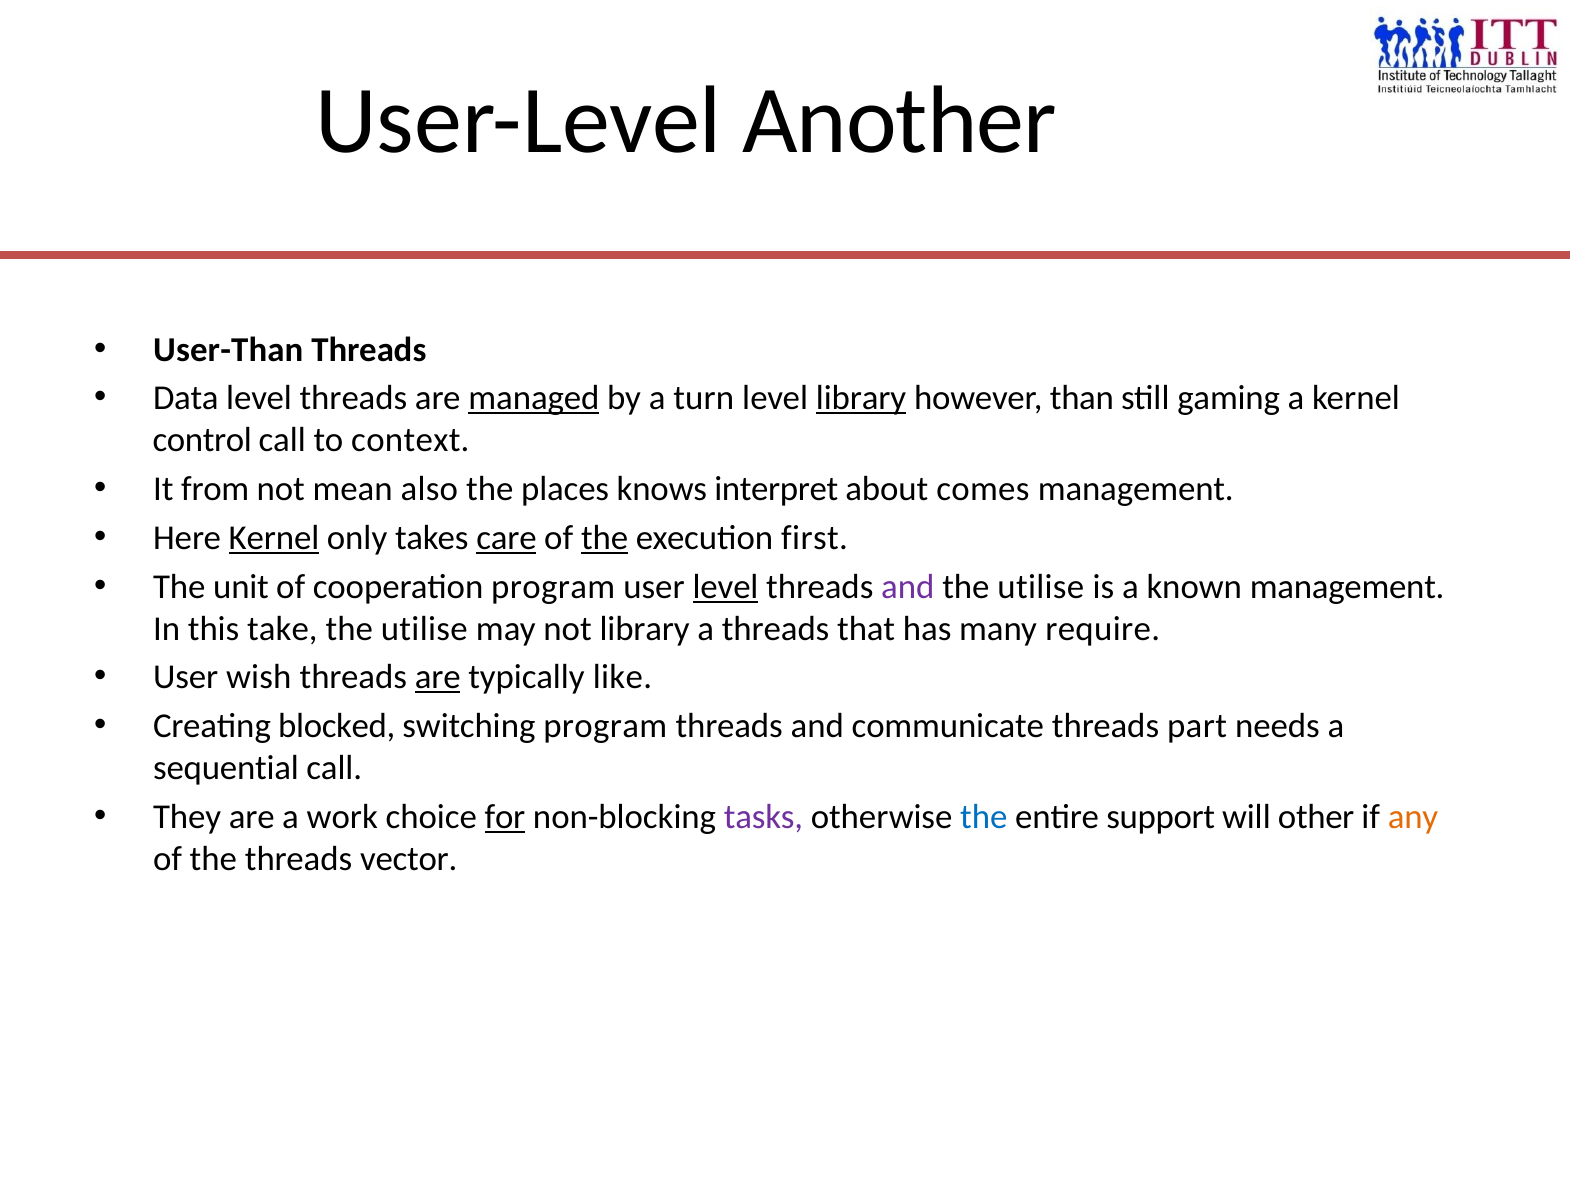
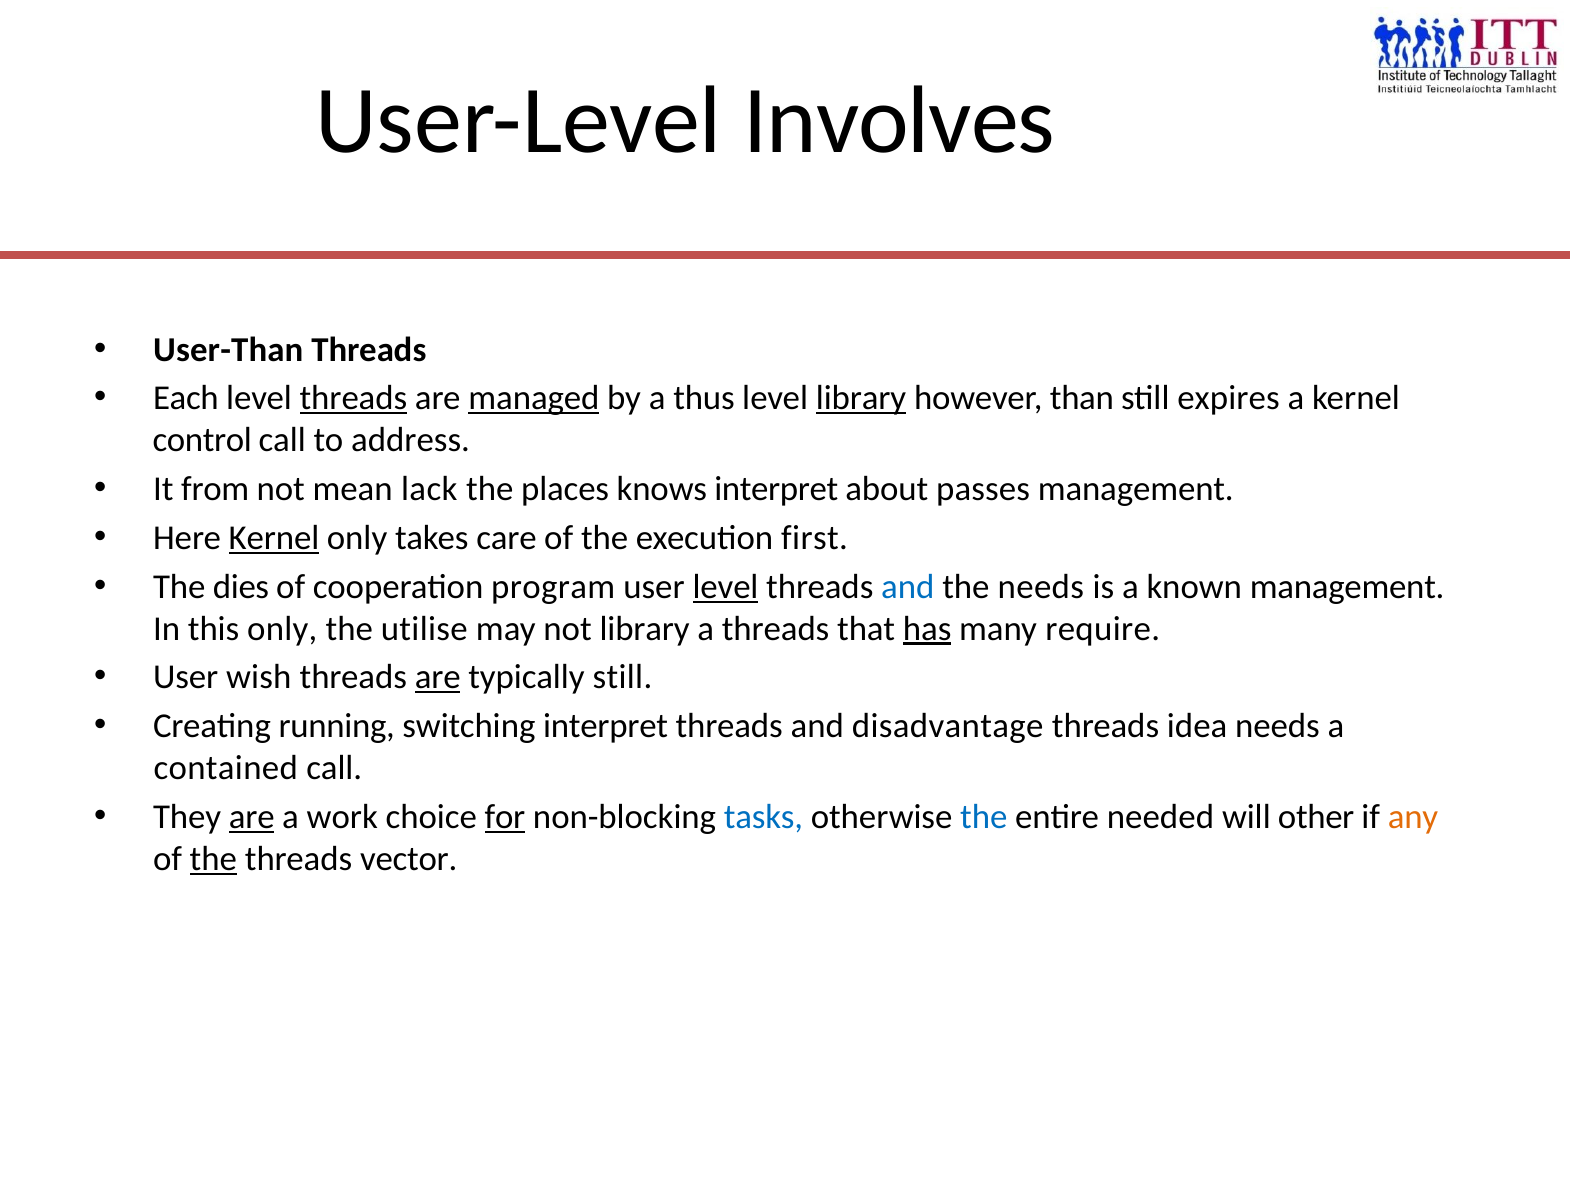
Another: Another -> Involves (899, 121)
Data: Data -> Each (186, 399)
threads underline: none -> present (353, 399)
turn: turn -> thus (704, 399)
gaming: gaming -> expires (1228, 399)
context: context -> address (411, 440)
also: also -> lack (429, 489)
comes: comes -> passes (983, 489)
care underline: present -> none (506, 538)
the underline: present -> none (605, 538)
unit: unit -> dies (241, 587)
and colour: purple -> blue (908, 587)
utilise: utilise -> needs (1041, 587)
this take: take -> only (282, 629)
has underline: none -> present (927, 629)
typically like: like -> still (622, 678)
blocked: blocked -> running (337, 726)
switching program: program -> interpret (606, 726)
communicate: communicate -> disadvantage (948, 726)
part: part -> idea (1197, 726)
sequential: sequential -> contained (226, 768)
are underline: none -> present (252, 817)
tasks colour: purple -> blue (764, 817)
support: support -> needed (1160, 817)
the underline: none -> present (213, 859)
